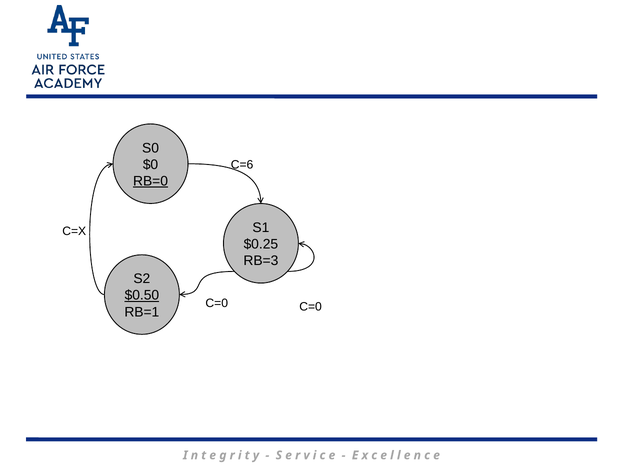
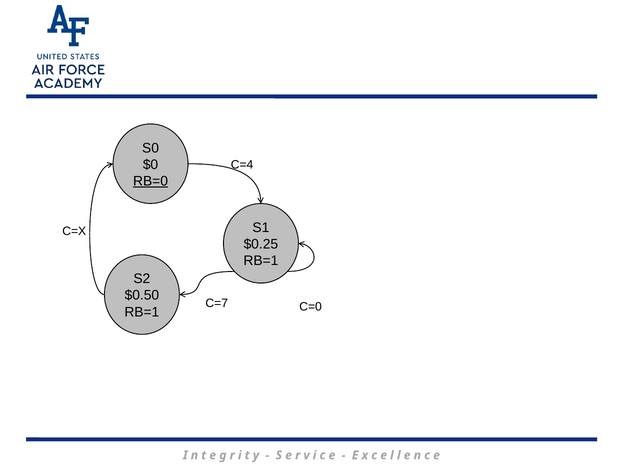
C=6: C=6 -> C=4 (242, 165)
RB=3: RB=3 -> RB=1 (261, 261)
$0.50 underline: present -> none (142, 296)
C=0: C=0 -> C=7 (217, 304)
